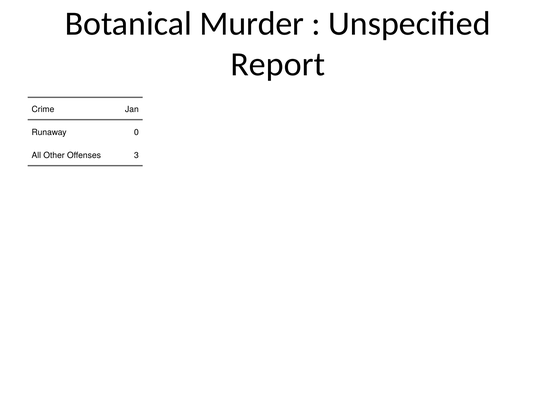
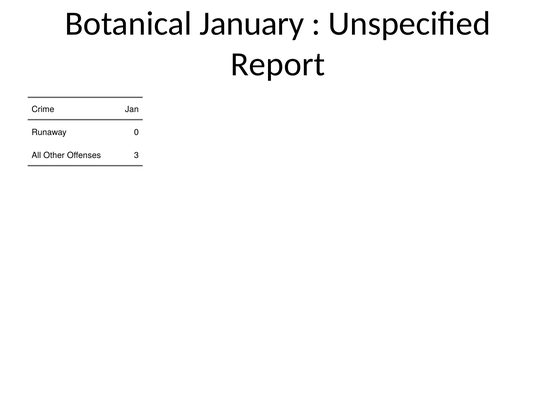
Murder: Murder -> January (252, 24)
